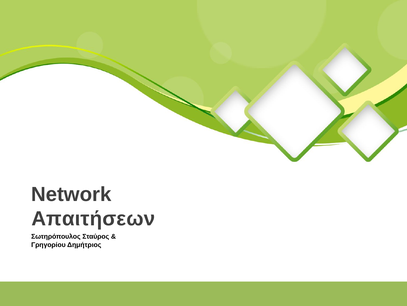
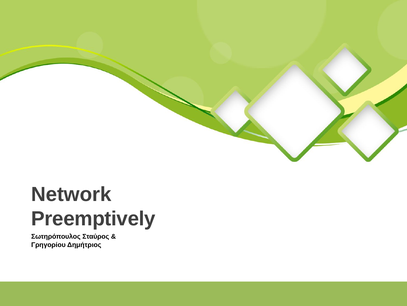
Απαιτήσεων: Απαιτήσεων -> Preemptively (93, 218)
